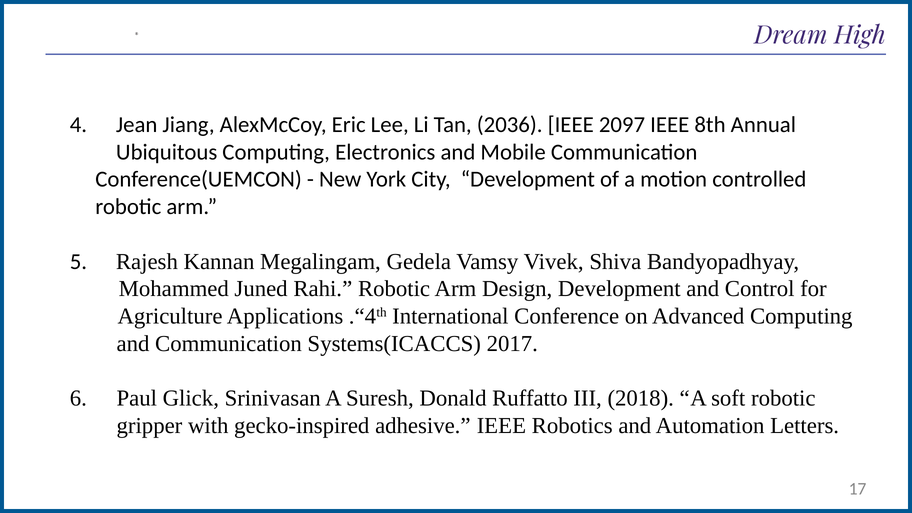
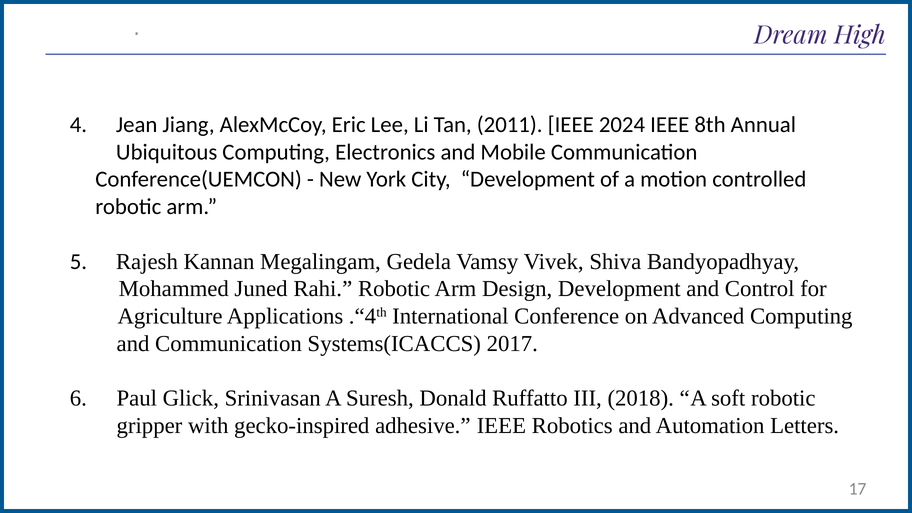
2036: 2036 -> 2011 (510, 125)
2097: 2097 -> 2024 (622, 125)
